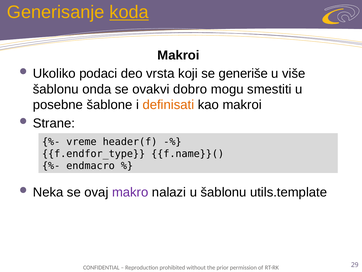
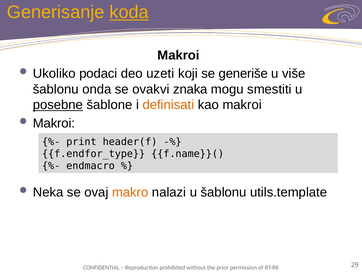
vrsta: vrsta -> uzeti (160, 73)
dobro: dobro -> znaka (190, 89)
posebne underline: none -> present (58, 105)
Strane: Strane -> Makroi (54, 123)
vreme: vreme -> print (81, 141)
makro colour: purple -> orange (130, 192)
